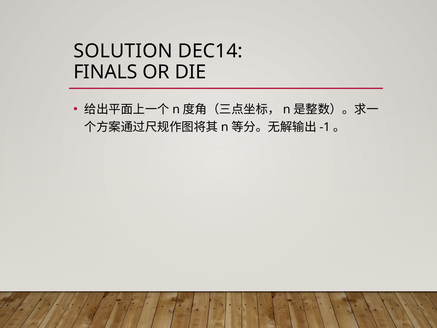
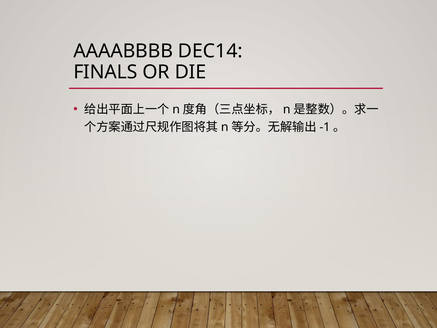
SOLUTION: SOLUTION -> AAAABBBB (123, 51)
